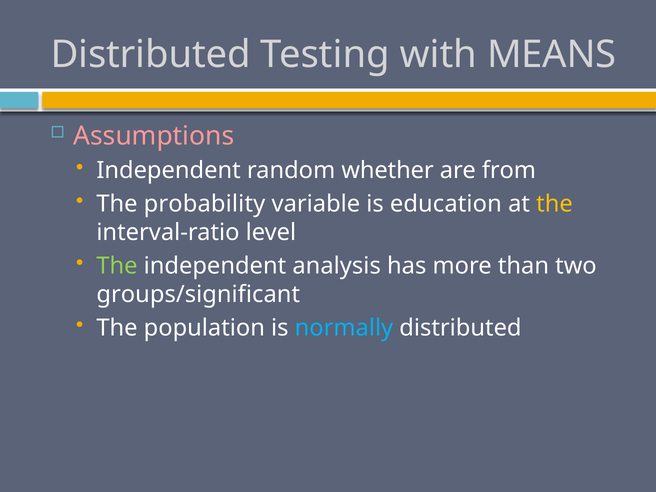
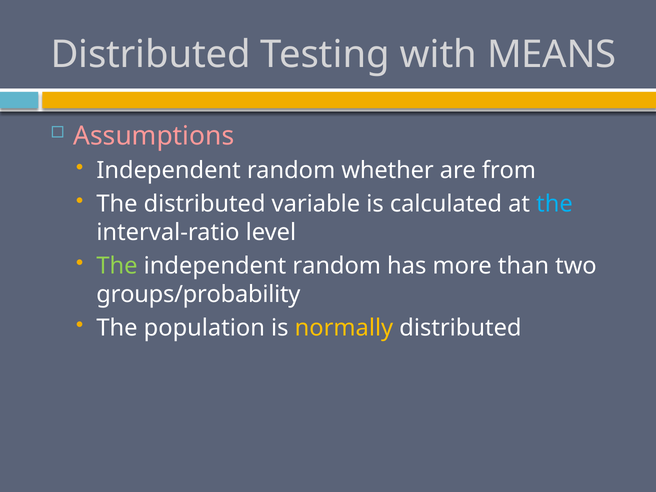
The probability: probability -> distributed (205, 204)
education: education -> calculated (446, 204)
the colour: yellow -> light blue (554, 204)
analysis: analysis -> random (337, 266)
groups/significant: groups/significant -> groups/probability (198, 294)
normally colour: light blue -> yellow (344, 328)
